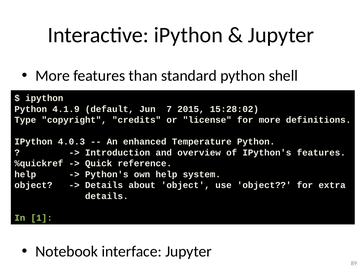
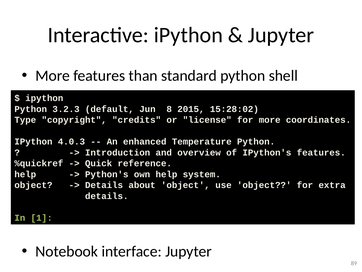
4.1.9: 4.1.9 -> 3.2.3 (66, 109)
7: 7 -> 8 (169, 109)
definitions: definitions -> coordinates (319, 120)
